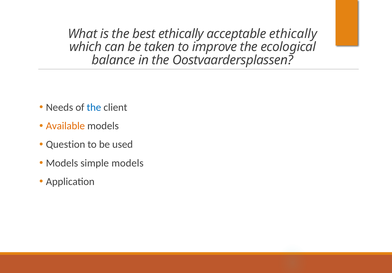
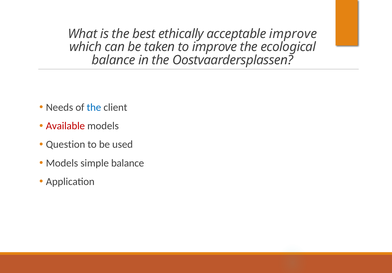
acceptable ethically: ethically -> improve (293, 34)
Available colour: orange -> red (65, 126)
simple models: models -> balance (128, 163)
